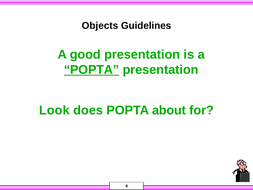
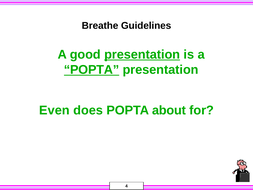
Objects: Objects -> Breathe (100, 26)
presentation underline: none -> present (142, 55)
Look: Look -> Even (54, 110)
